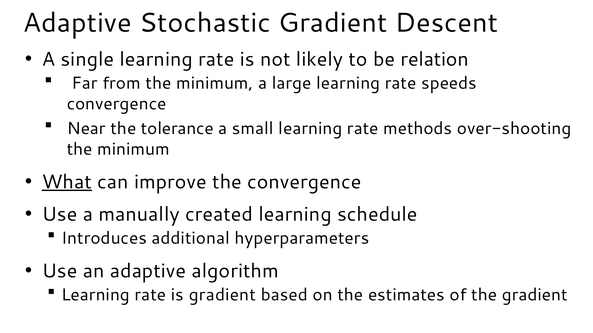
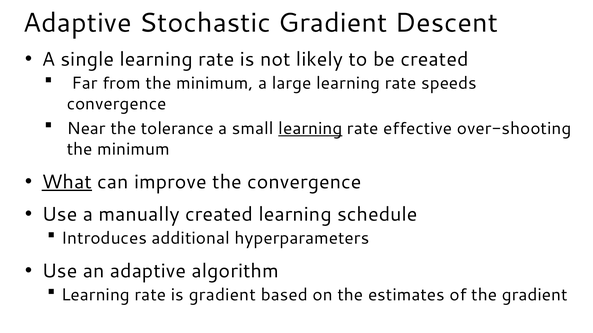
be relation: relation -> created (435, 59)
learning underline: none -> present (310, 129)
methods: methods -> effective (418, 129)
